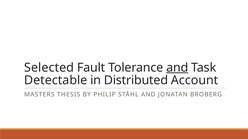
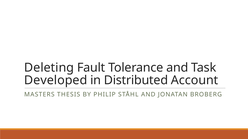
Selected: Selected -> Deleting (49, 68)
and underline: present -> none (177, 68)
Detectable: Detectable -> Developed (56, 80)
